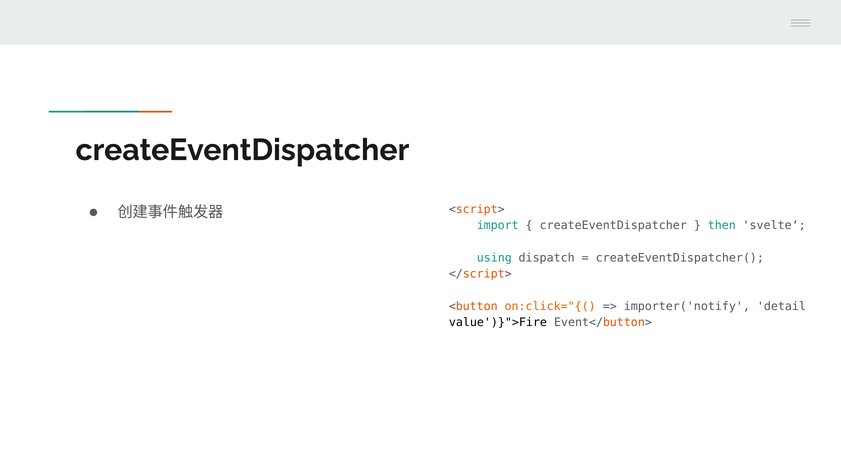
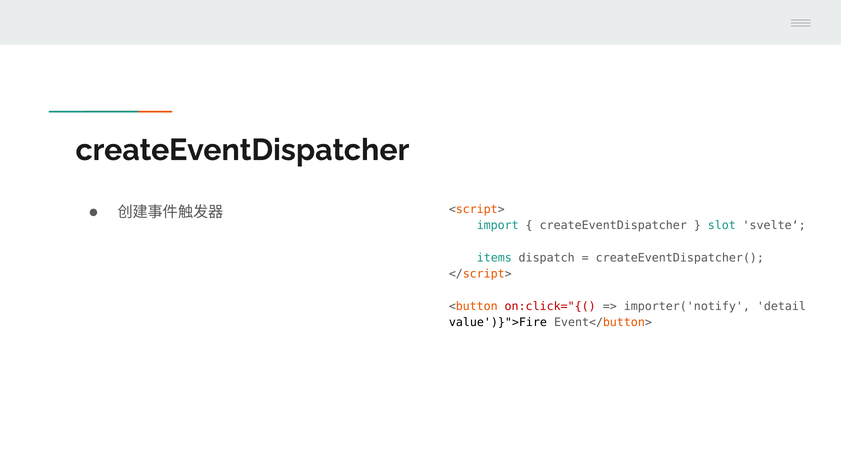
then: then -> slot (722, 226)
using: using -> items (494, 258)
on:click="{( colour: orange -> red (550, 306)
